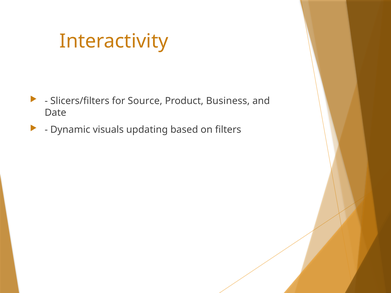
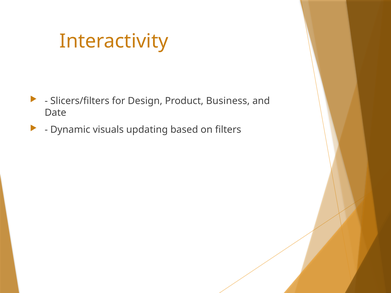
Source: Source -> Design (145, 101)
